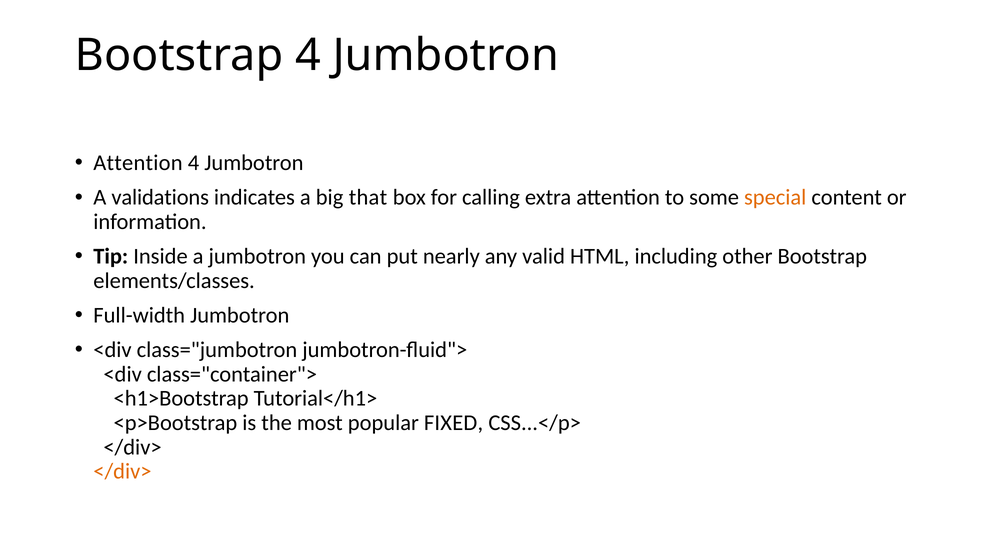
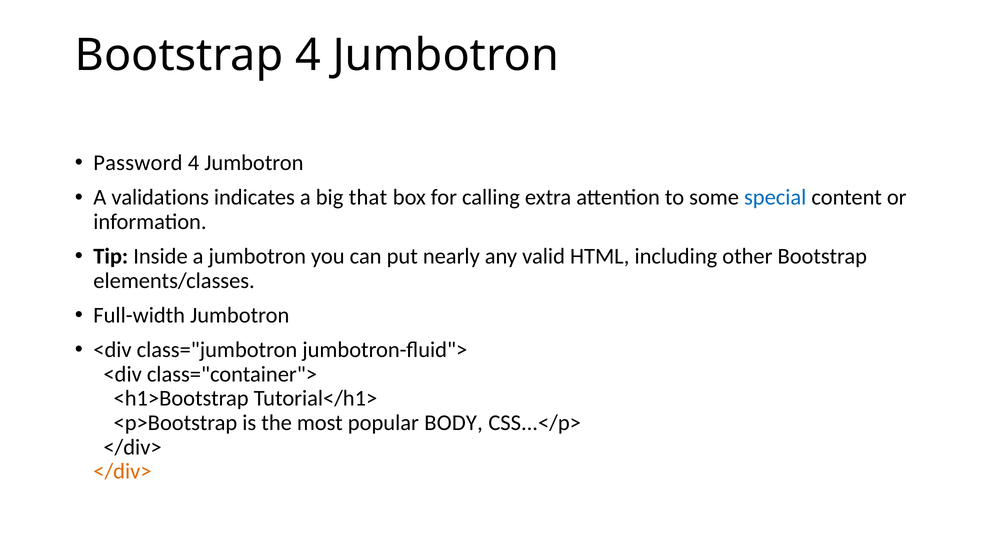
Attention: Attention -> Password (138, 163)
special colour: orange -> blue (775, 197)
FIXED: FIXED -> BODY (454, 423)
